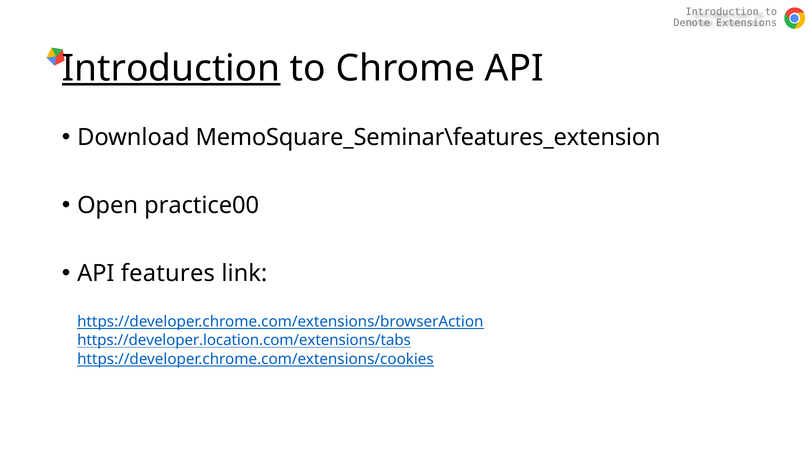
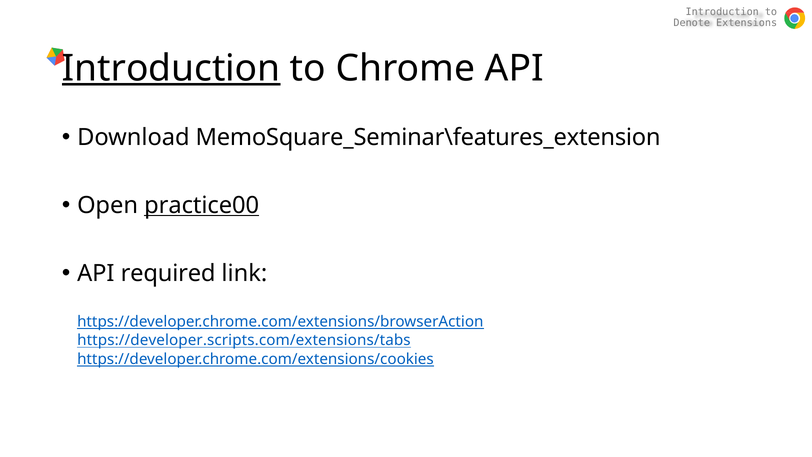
practice00 underline: none -> present (202, 205)
features: features -> required (168, 273)
https://developer.location.com/extensions/tabs: https://developer.location.com/extensions/tabs -> https://developer.scripts.com/extensions/tabs (244, 340)
